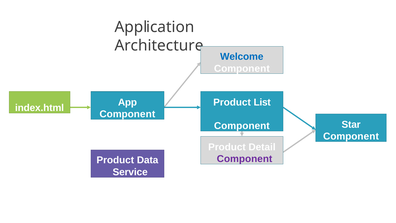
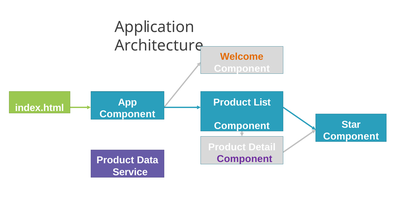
Welcome colour: blue -> orange (242, 57)
